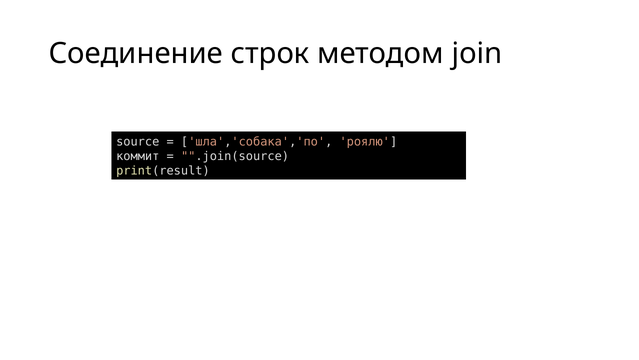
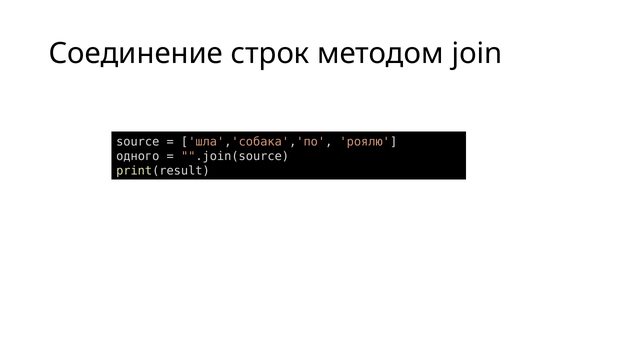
коммит: коммит -> одного (138, 156)
